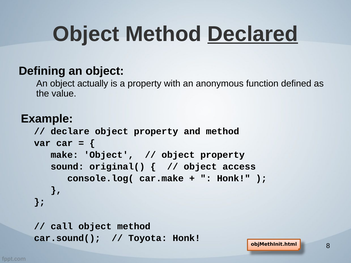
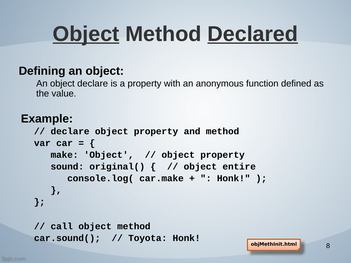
Object underline: none -> present (86, 34)
object actually: actually -> declare (93, 84)
access: access -> entire (239, 167)
